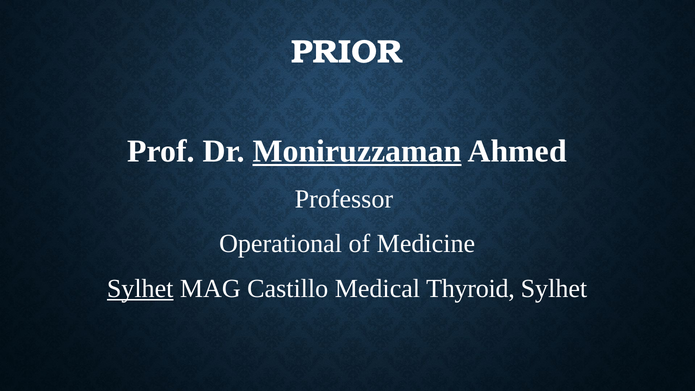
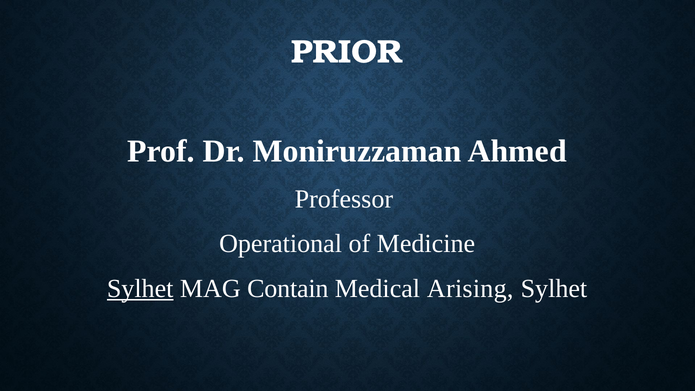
Moniruzzaman underline: present -> none (357, 151)
Castillo: Castillo -> Contain (288, 288)
Thyroid: Thyroid -> Arising (470, 288)
